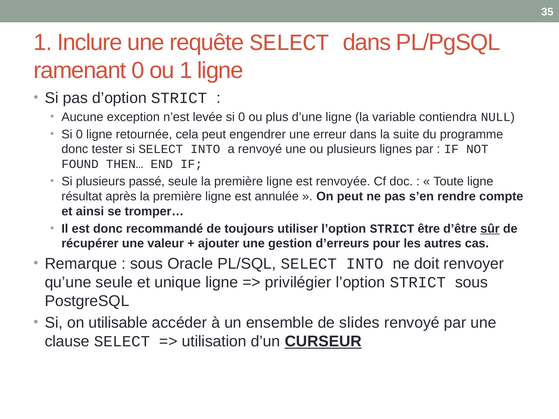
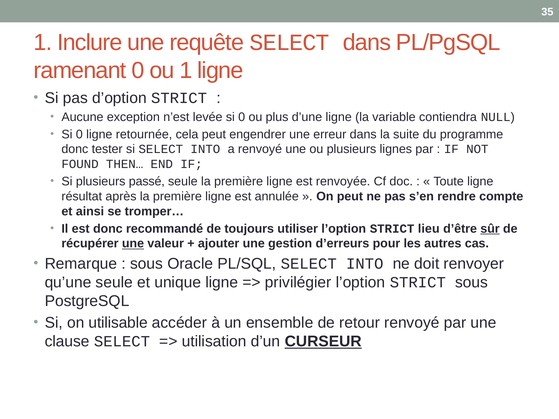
être: être -> lieu (429, 229)
une underline: none -> present (133, 244)
slides: slides -> retour (360, 323)
